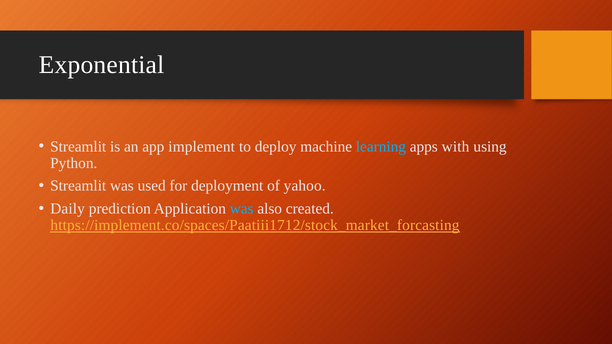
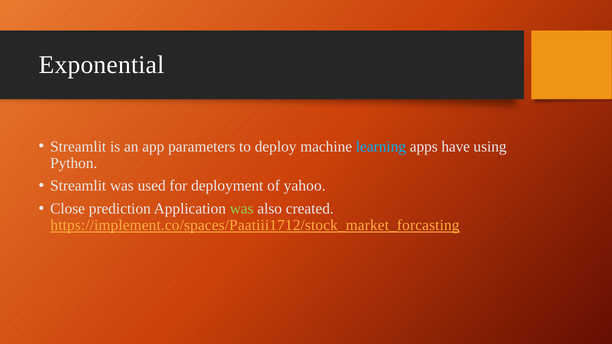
implement: implement -> parameters (202, 147)
with: with -> have (456, 147)
Daily: Daily -> Close (68, 209)
was colour: light blue -> light green (242, 209)
